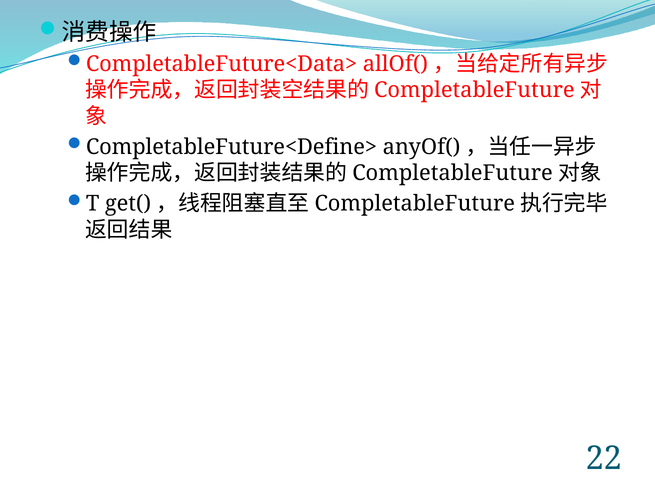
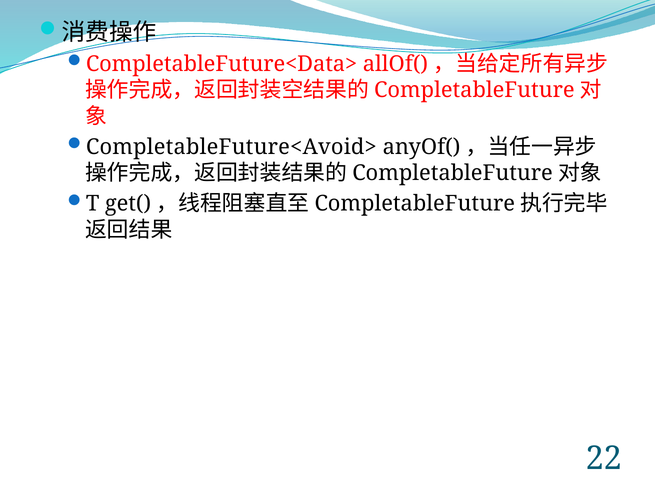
CompletableFuture<Define>: CompletableFuture<Define> -> CompletableFuture<Avoid> (231, 147)
